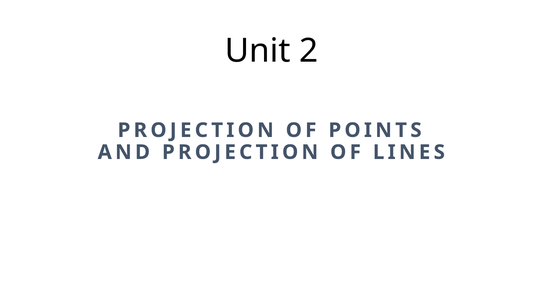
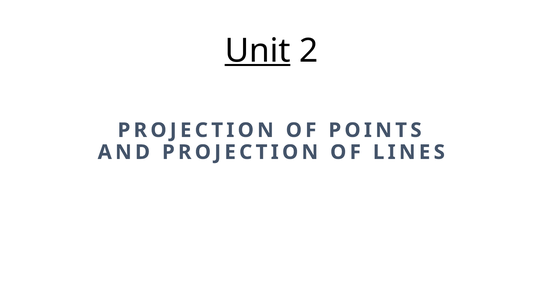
Unit underline: none -> present (258, 51)
